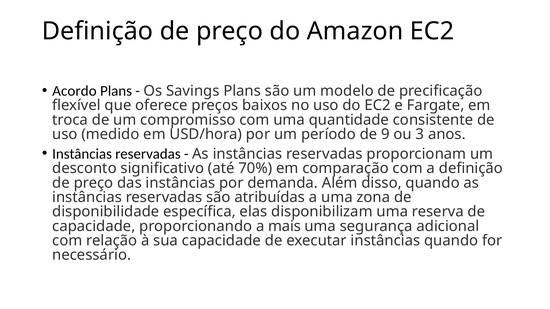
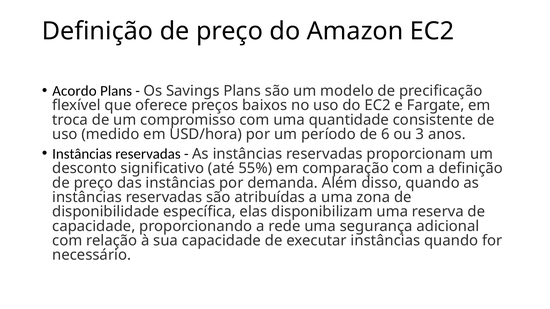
9: 9 -> 6 (385, 134)
70%: 70% -> 55% (255, 169)
mais: mais -> rede (284, 226)
